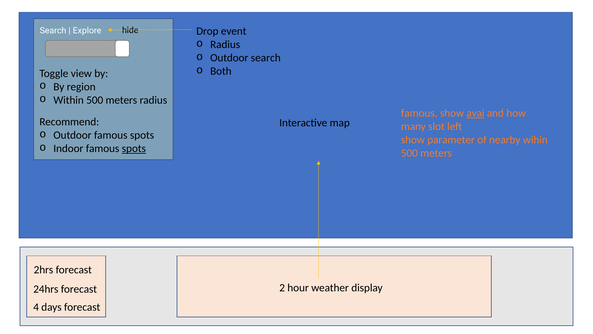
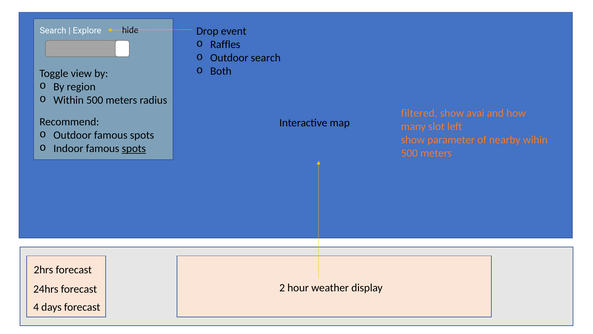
Radius: Radius -> Raffles (225, 44)
famous: famous -> filtered (419, 113)
avai underline: present -> none (475, 113)
